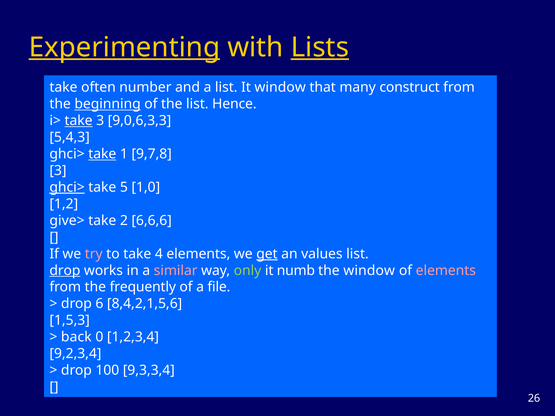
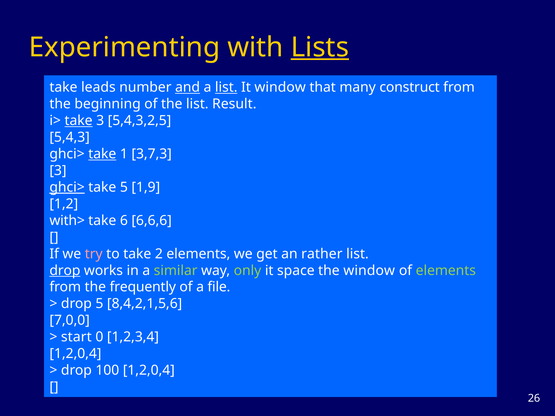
Experimenting underline: present -> none (124, 47)
often: often -> leads (98, 87)
and underline: none -> present (188, 87)
list underline: none -> present (226, 87)
beginning underline: present -> none (108, 104)
Hence: Hence -> Result (234, 104)
9,0,6,3,3: 9,0,6,3,3 -> 5,4,3,2,5 (140, 121)
9,7,8: 9,7,8 -> 3,7,3 (152, 154)
1,0: 1,0 -> 1,9 (146, 187)
give>: give> -> with> (67, 221)
2: 2 -> 6 (124, 221)
4: 4 -> 2 (159, 254)
get underline: present -> none (267, 254)
values: values -> rather (322, 254)
similar colour: pink -> light green (176, 271)
numb: numb -> space (296, 271)
elements colour: pink -> light green (446, 271)
drop 6: 6 -> 5 (99, 304)
1,5,3: 1,5,3 -> 7,0,0 (70, 321)
back: back -> start (76, 337)
9,2,3,4: 9,2,3,4 -> 1,2,0,4 (75, 354)
100 9,3,3,4: 9,3,3,4 -> 1,2,0,4 (149, 371)
